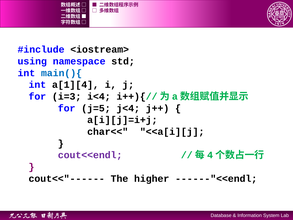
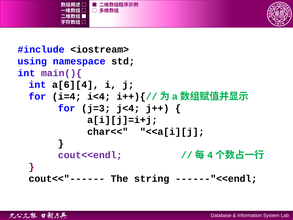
main(){ colour: blue -> purple (62, 73)
a[1][4: a[1][4 -> a[6][4 (75, 85)
i=3: i=3 -> i=4 (67, 96)
j=5: j=5 -> j=3 (96, 108)
higher: higher -> string (152, 178)
